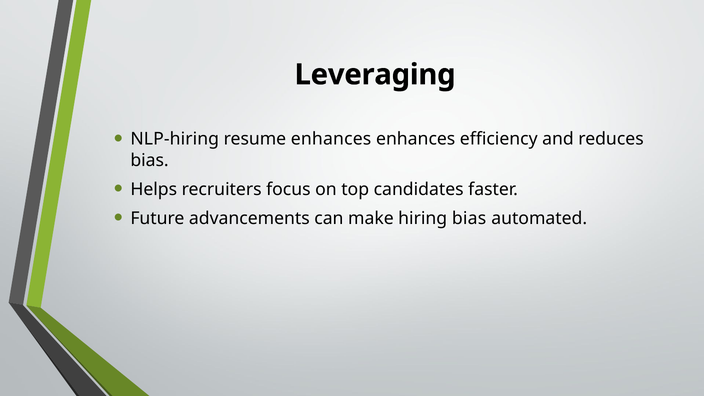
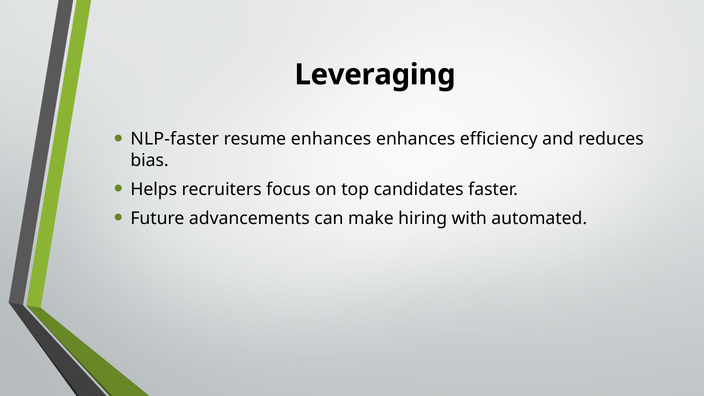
NLP-hiring: NLP-hiring -> NLP-faster (175, 139)
hiring bias: bias -> with (469, 218)
